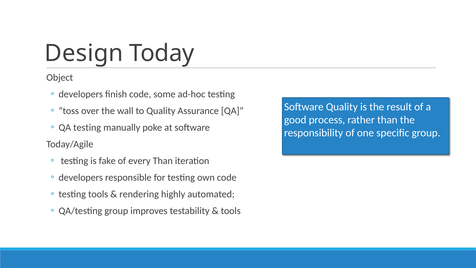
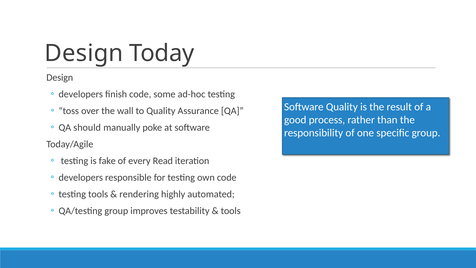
Object: Object -> Design (60, 77)
QA testing: testing -> should (87, 127)
every Than: Than -> Read (163, 161)
